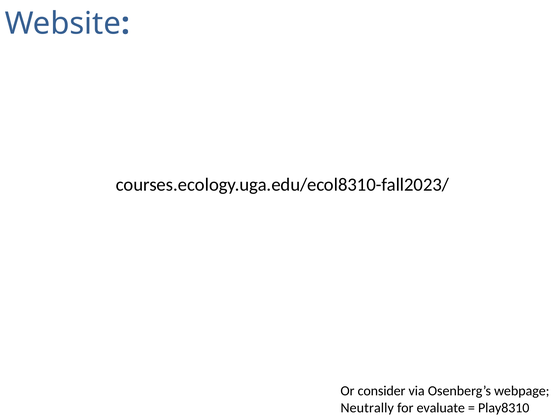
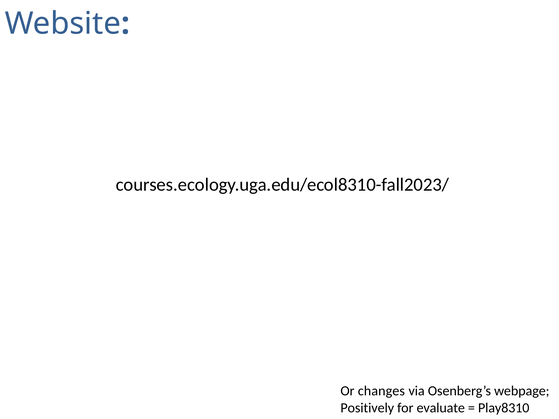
consider: consider -> changes (381, 391)
Neutrally: Neutrally -> Positively (367, 408)
